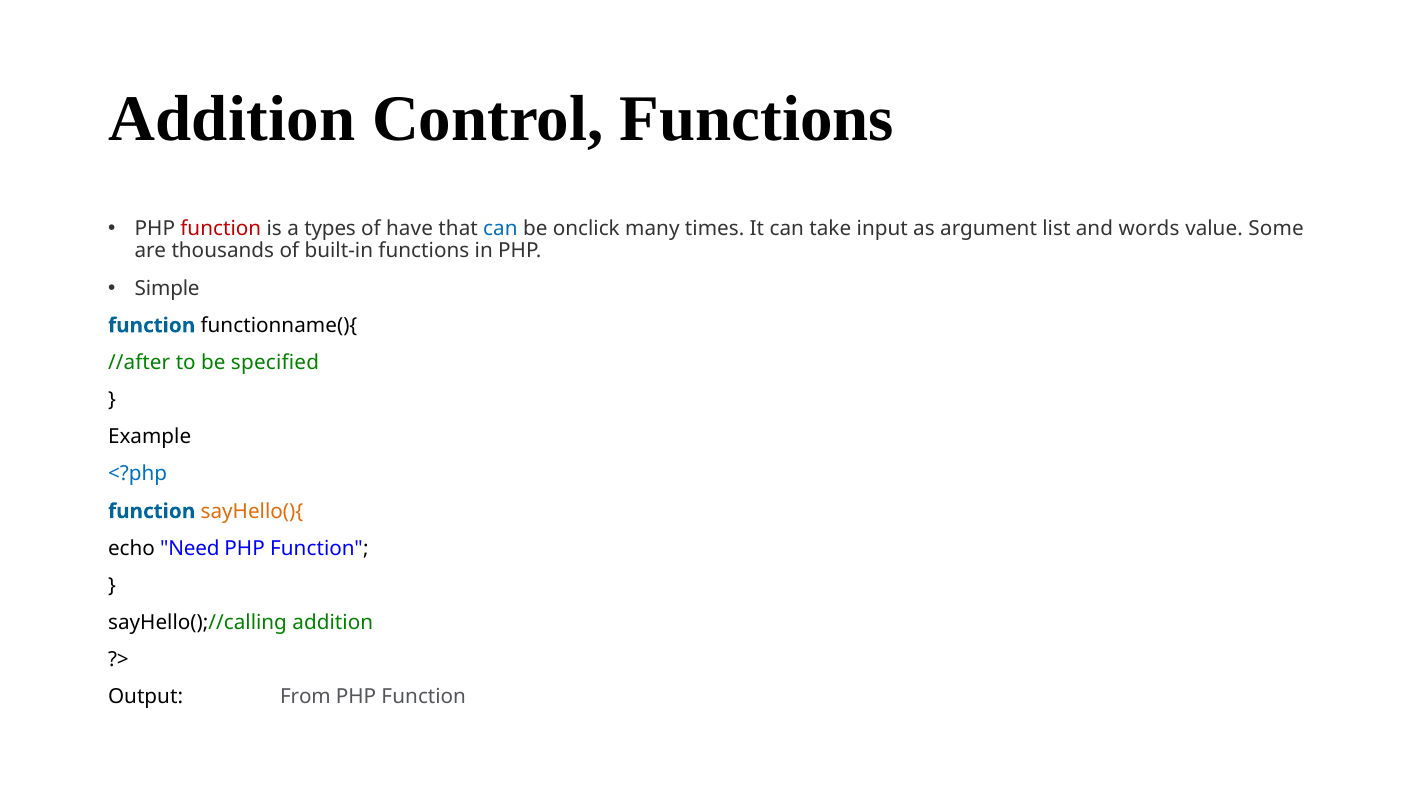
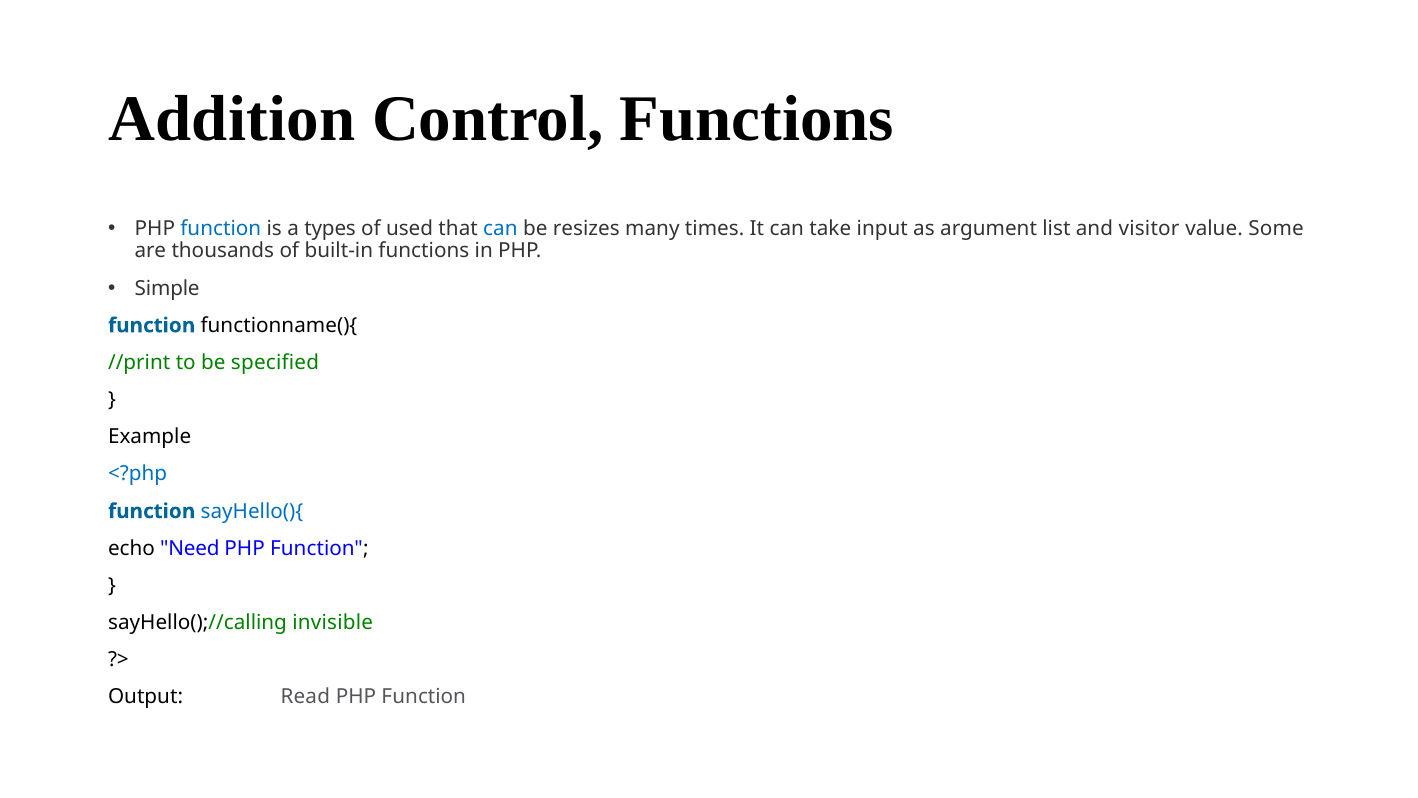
function colour: red -> blue (221, 229)
have: have -> used (410, 229)
onclick: onclick -> resizes (586, 229)
words: words -> visitor (1149, 229)
//after: //after -> //print (139, 362)
sayHello(){ colour: orange -> blue (252, 511)
sayHello();//calling addition: addition -> invisible (333, 622)
From: From -> Read (305, 697)
